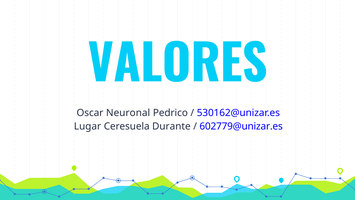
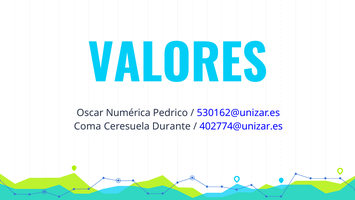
Neuronal: Neuronal -> Numérica (128, 113)
Lugar: Lugar -> Coma (87, 126)
602779@unizar.es: 602779@unizar.es -> 402774@unizar.es (241, 126)
